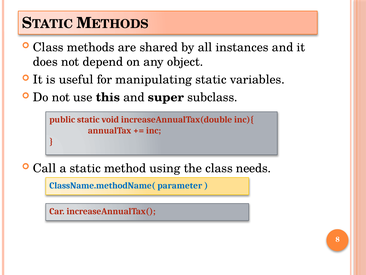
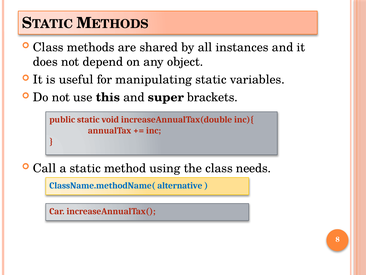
subclass: subclass -> brackets (212, 97)
parameter: parameter -> alternative (180, 185)
